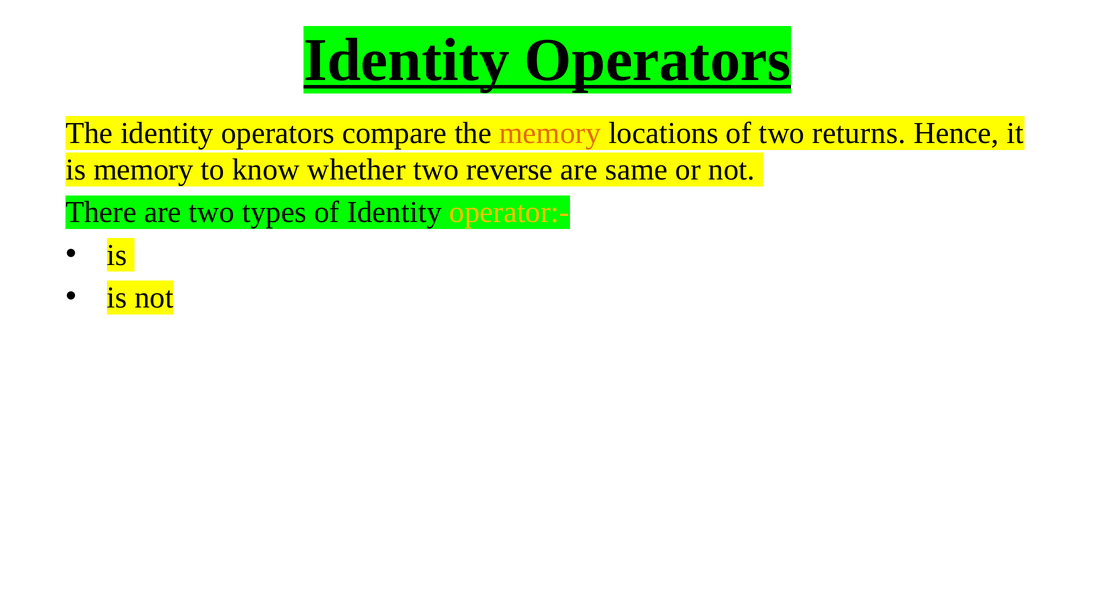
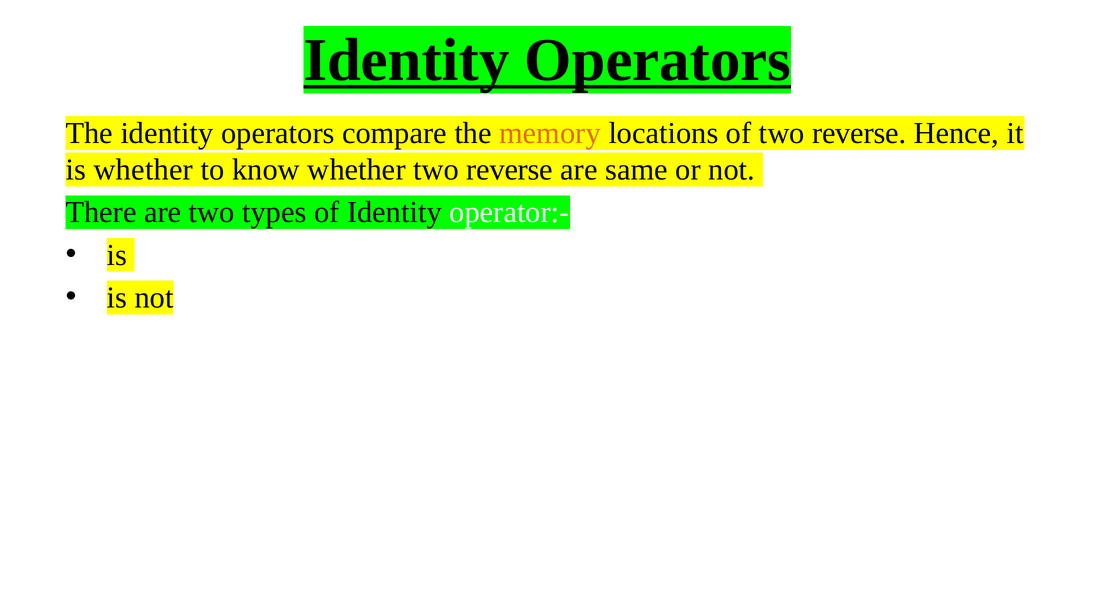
of two returns: returns -> reverse (859, 133)
is memory: memory -> whether (143, 170)
operator:- colour: yellow -> white (509, 212)
